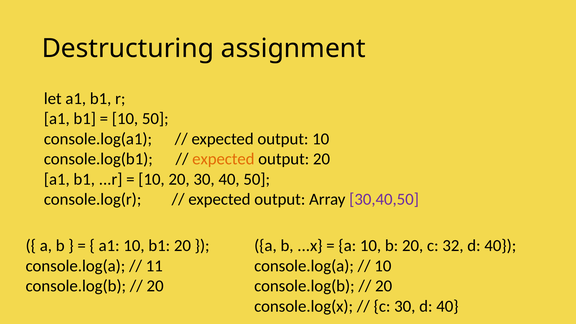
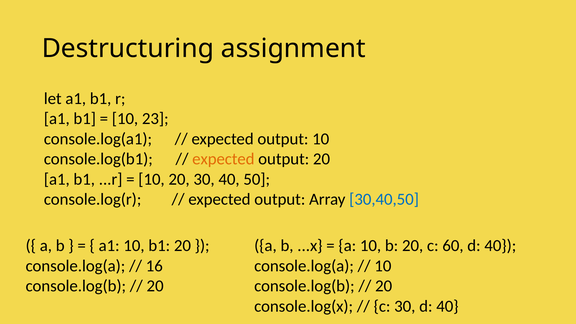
10 50: 50 -> 23 (155, 119)
30,40,50 colour: purple -> blue (384, 199)
32: 32 -> 60 (453, 246)
11: 11 -> 16 (154, 266)
